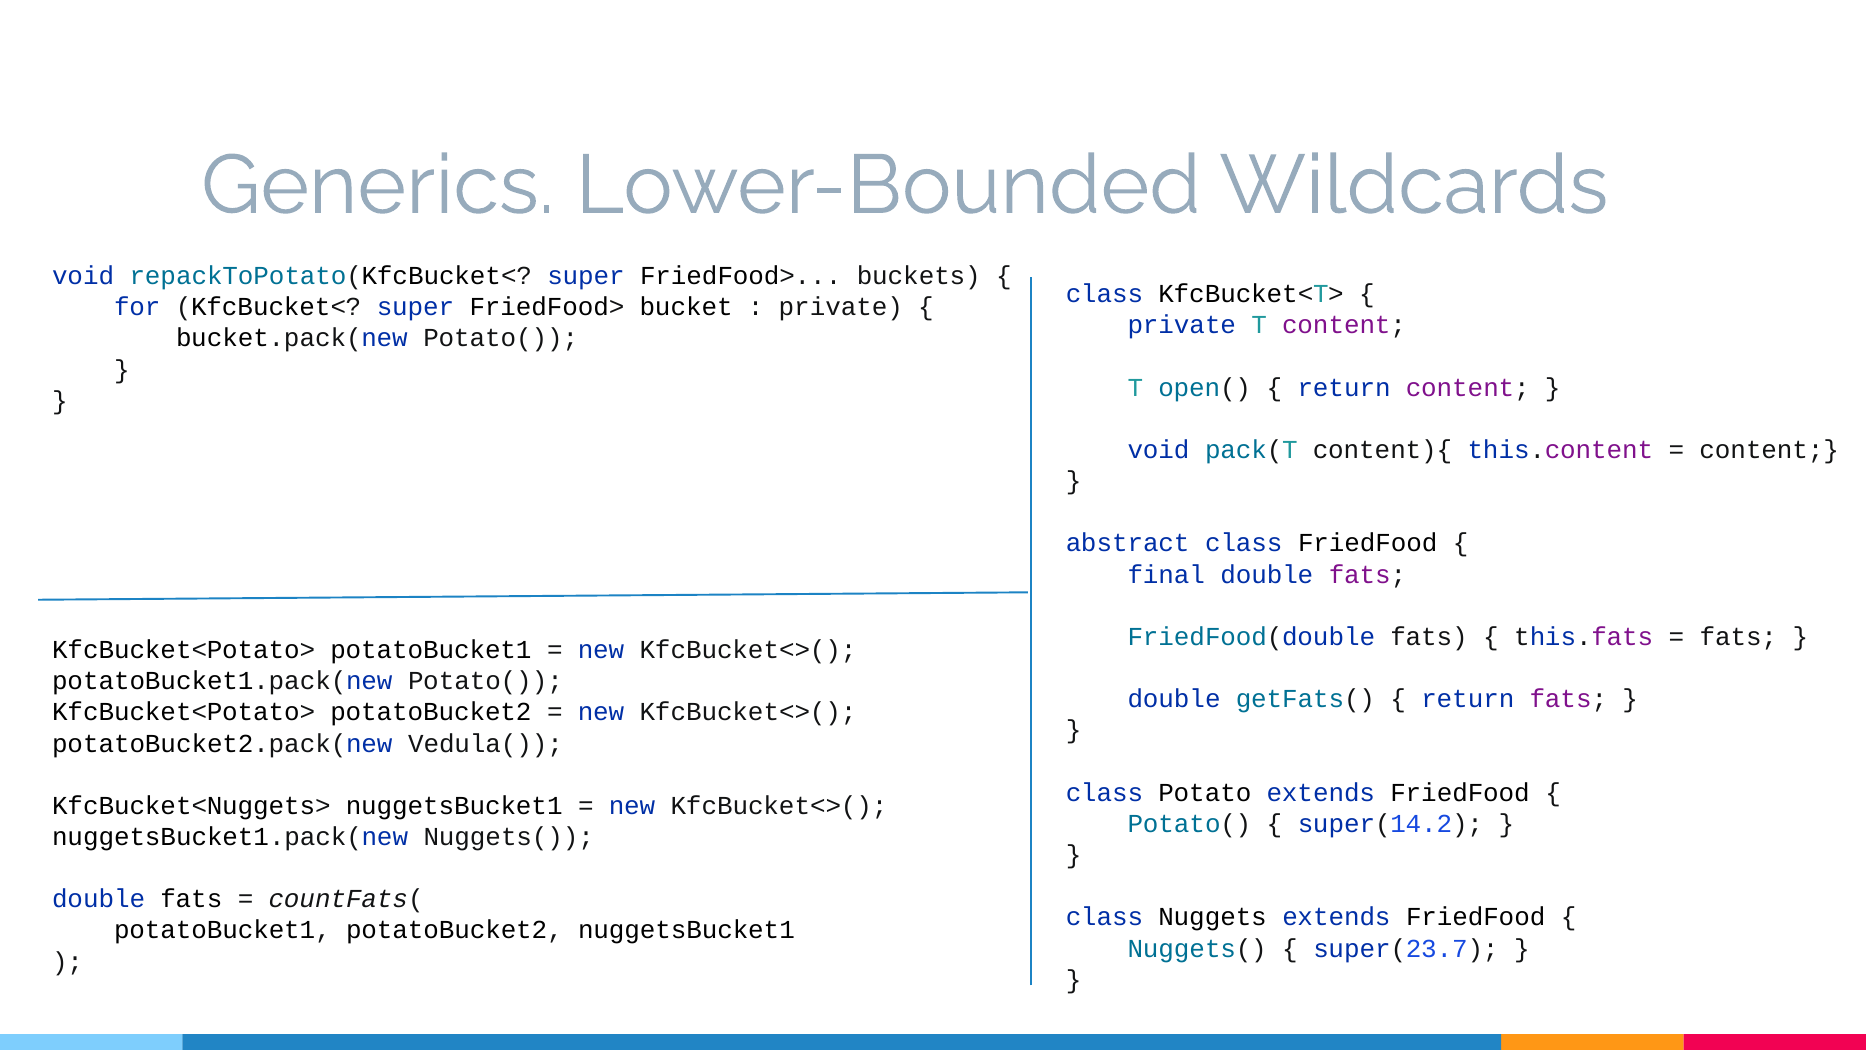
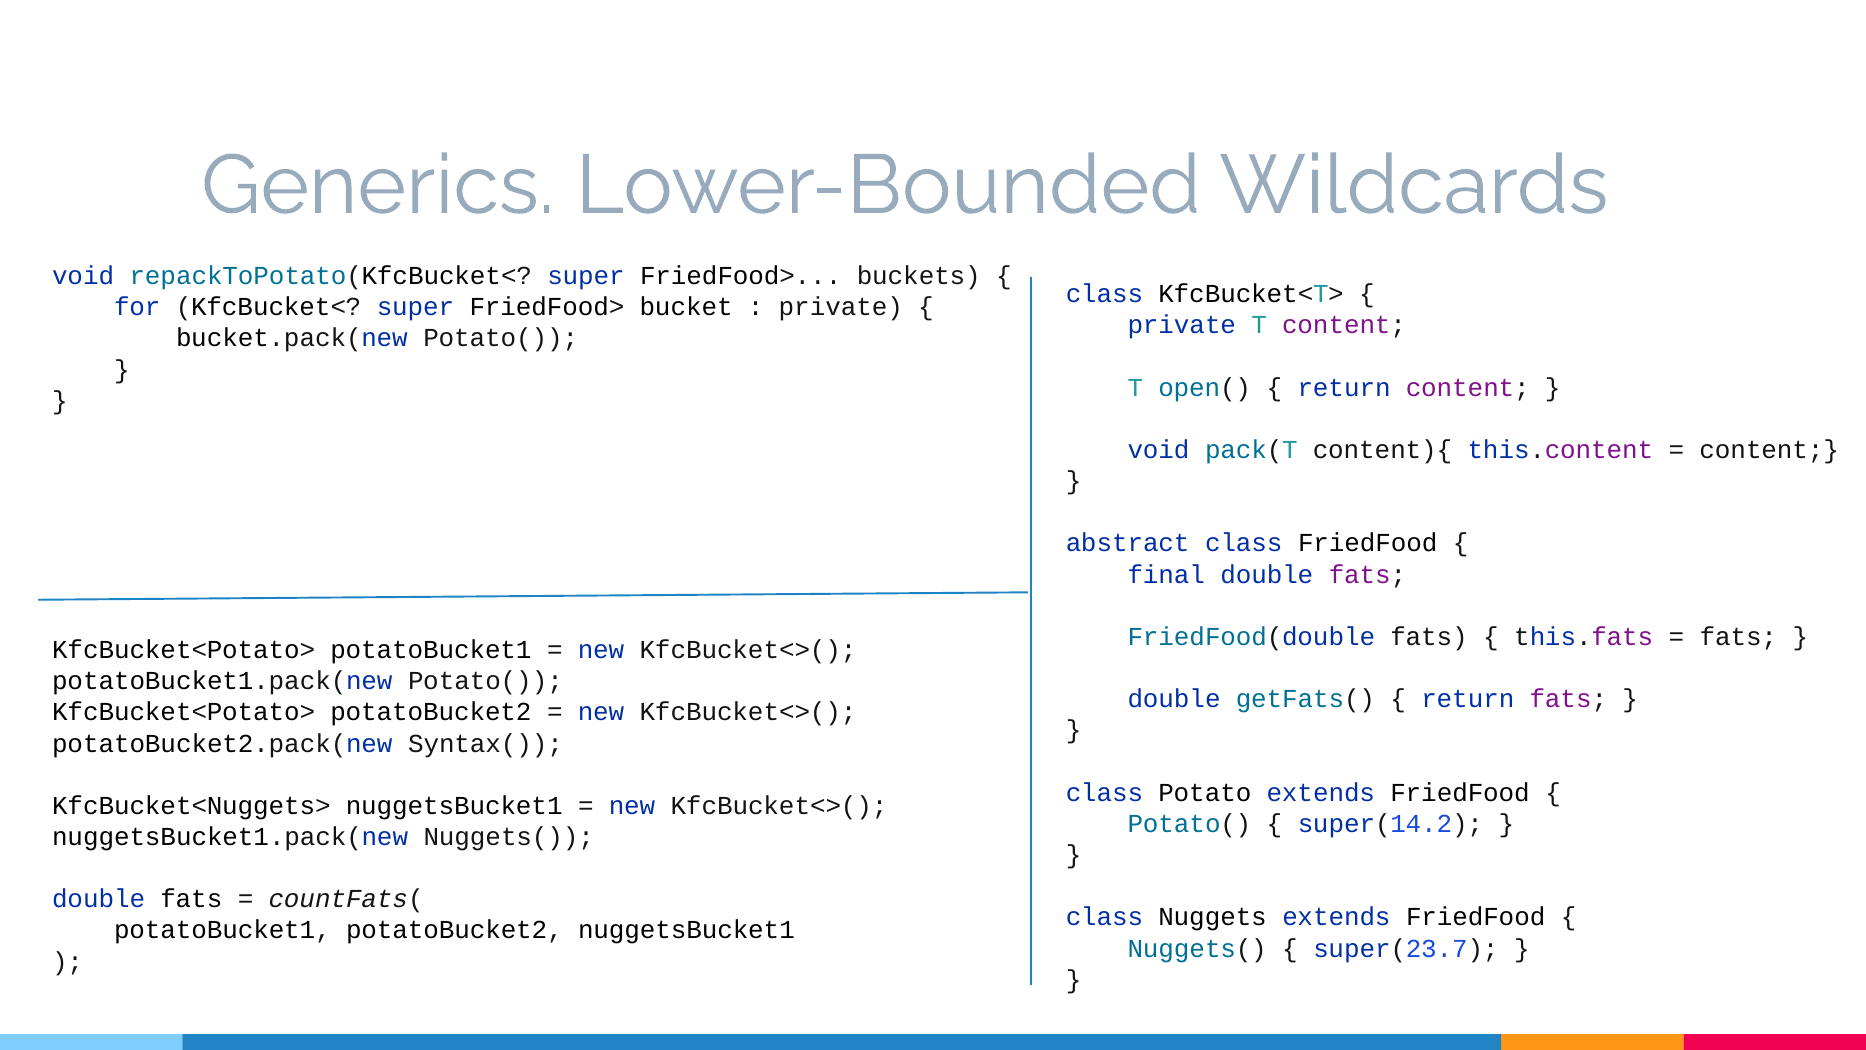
Vedula(: Vedula( -> Syntax( (486, 743)
